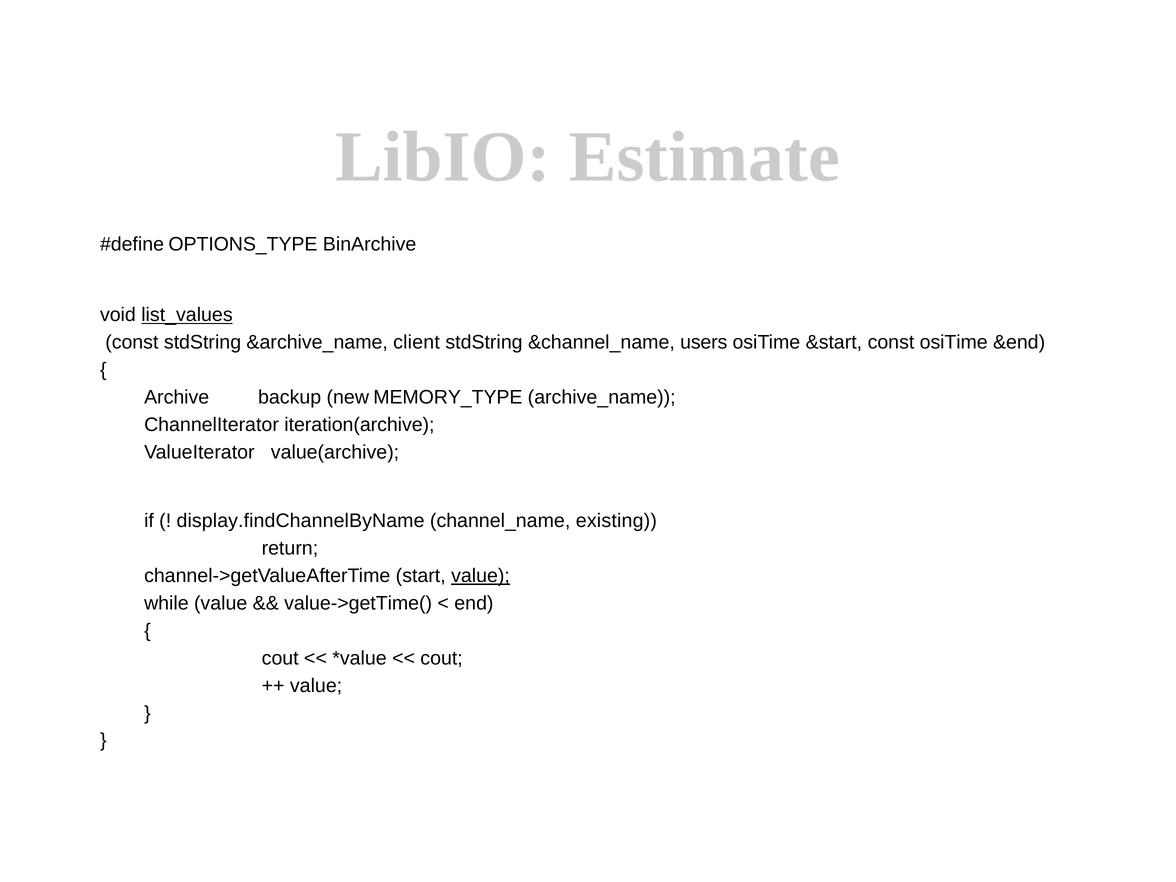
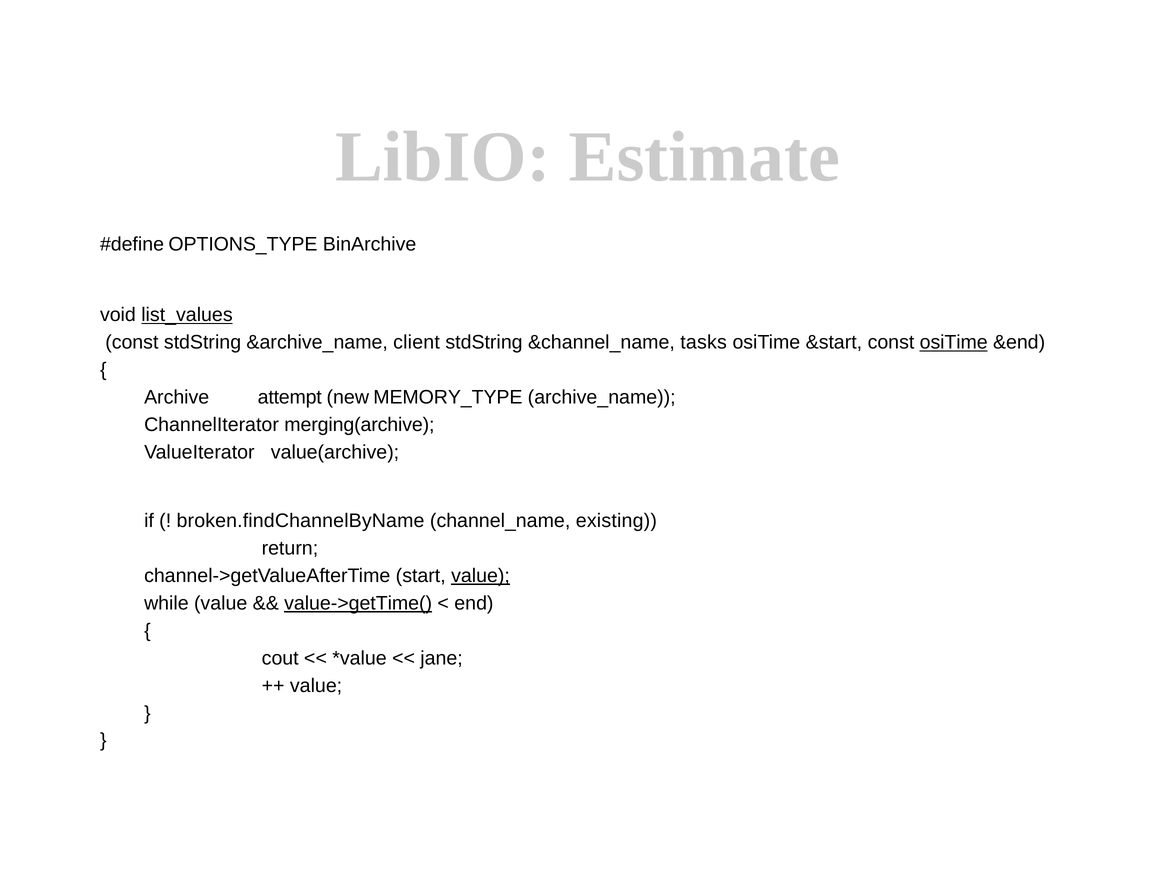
users: users -> tasks (704, 342)
osiTime underline: none -> present (954, 342)
backup: backup -> attempt (290, 397)
iteration(archive: iteration(archive -> merging(archive (359, 425)
display.findChannelByName: display.findChannelByName -> broken.findChannelByName (301, 521)
value->getTime( underline: none -> present (358, 603)
cout: cout -> jane (442, 658)
